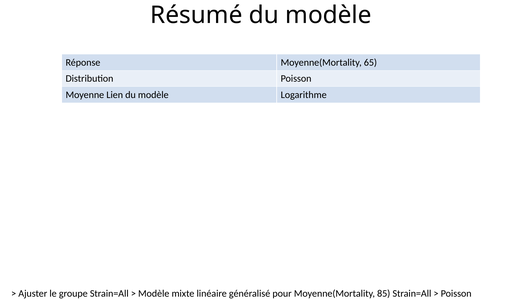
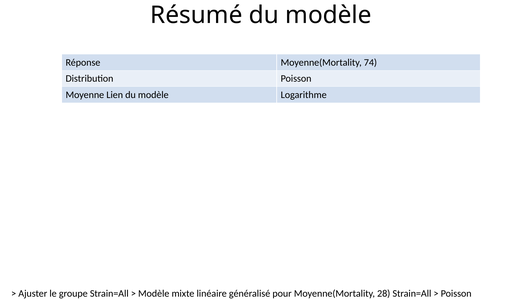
65: 65 -> 74 (370, 63)
85: 85 -> 28 (384, 294)
